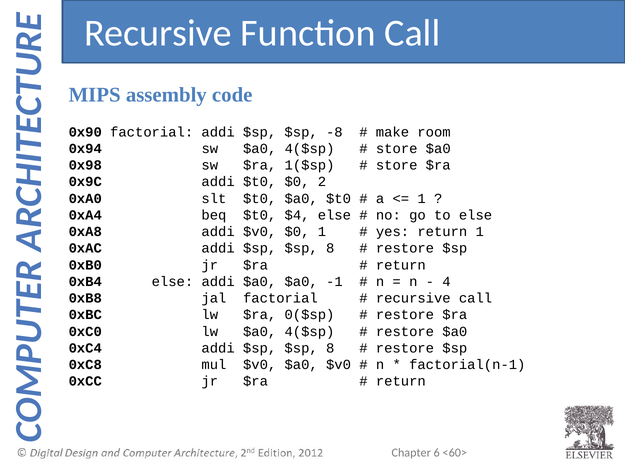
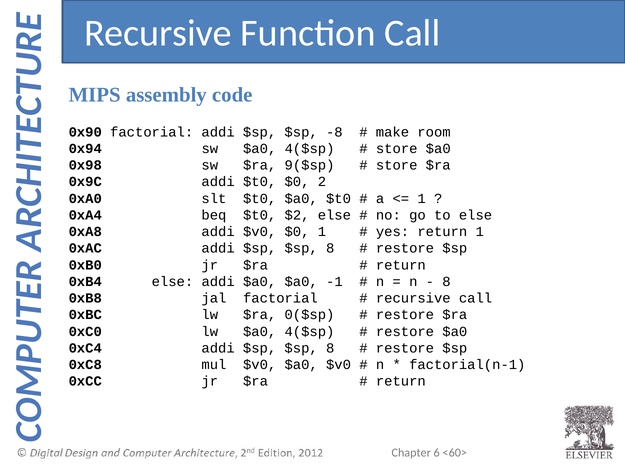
1($sp: 1($sp -> 9($sp (310, 165)
$4: $4 -> $2 (297, 215)
4: 4 -> 8 (447, 282)
